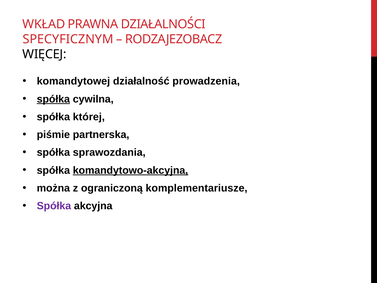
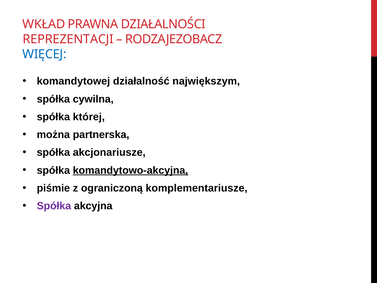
SPECYFICZNYM: SPECYFICZNYM -> REPREZENTACJI (68, 39)
WIĘCEJ colour: black -> blue (44, 54)
prowadzenia: prowadzenia -> największym (206, 81)
spółka underline: present -> none (53, 99)
piśmie: piśmie -> można (53, 135)
sprawozdania: sprawozdania -> akcjonariusze (109, 152)
można: można -> piśmie (53, 188)
